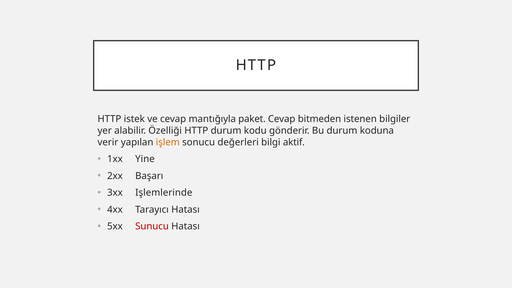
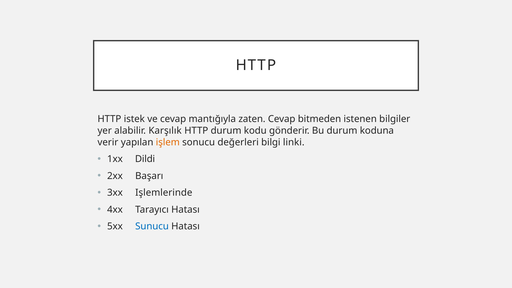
paket: paket -> zaten (252, 119)
Özelliği: Özelliği -> Karşılık (165, 131)
aktif: aktif -> linki (294, 142)
Yine: Yine -> Dildi (145, 159)
Sunucu colour: red -> blue (152, 226)
